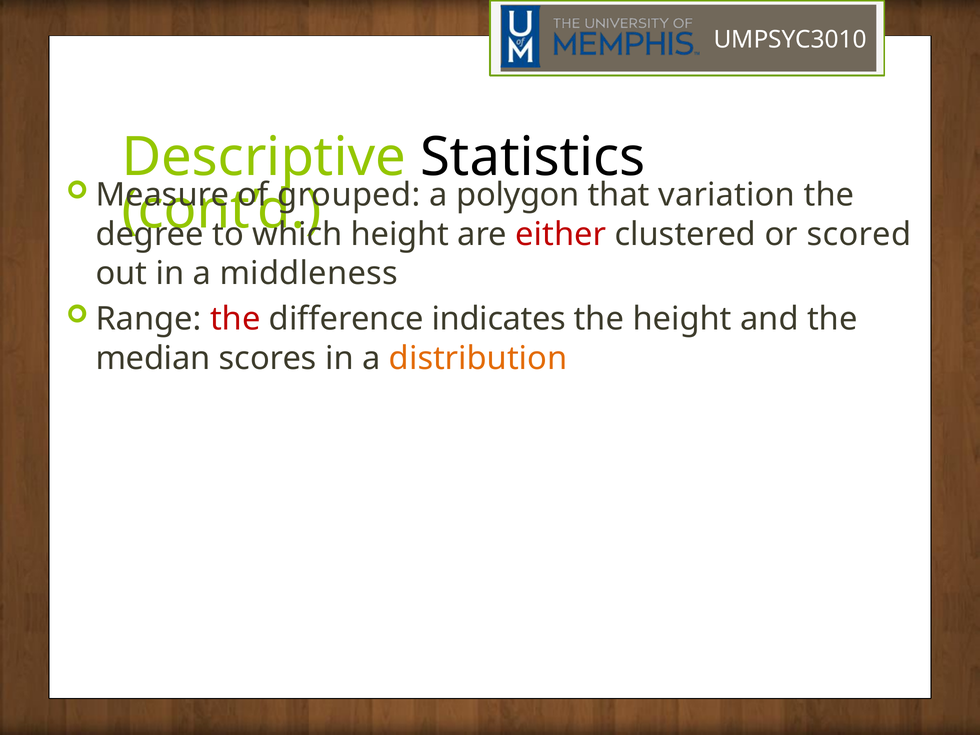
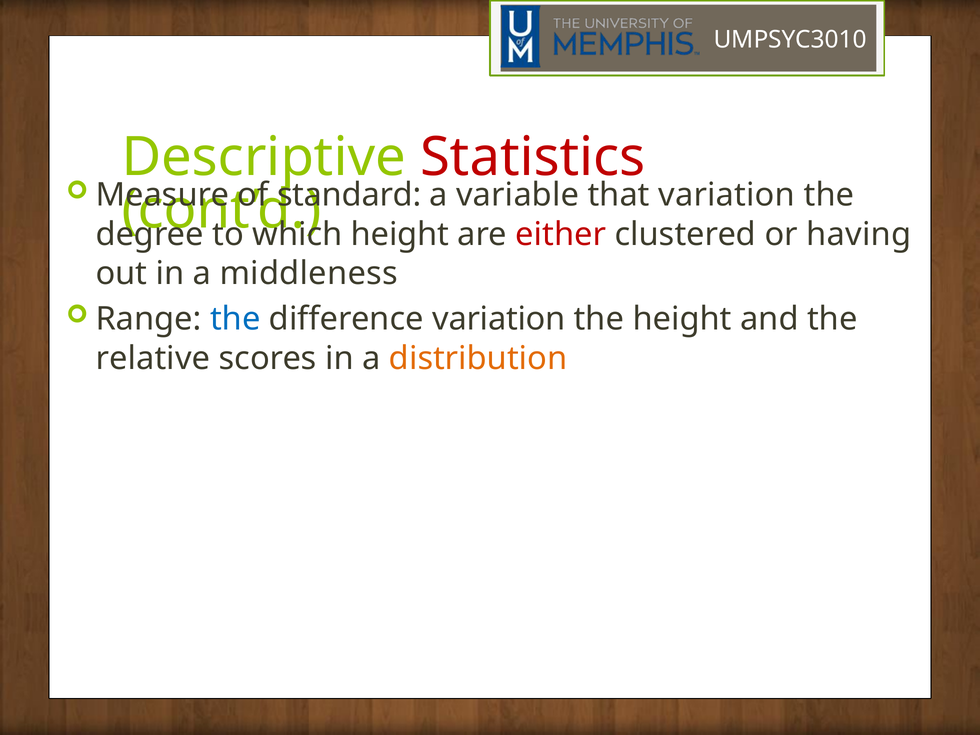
Statistics colour: black -> red (533, 158)
grouped: grouped -> standard (349, 195)
polygon: polygon -> variable (518, 195)
scored: scored -> having (859, 234)
the colour: red -> blue (235, 319)
difference indicates: indicates -> variation (499, 319)
median: median -> relative (153, 358)
